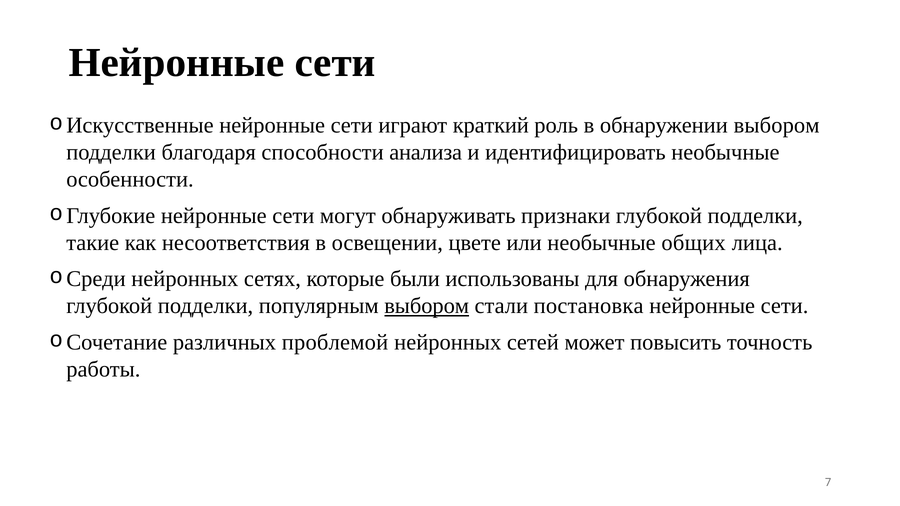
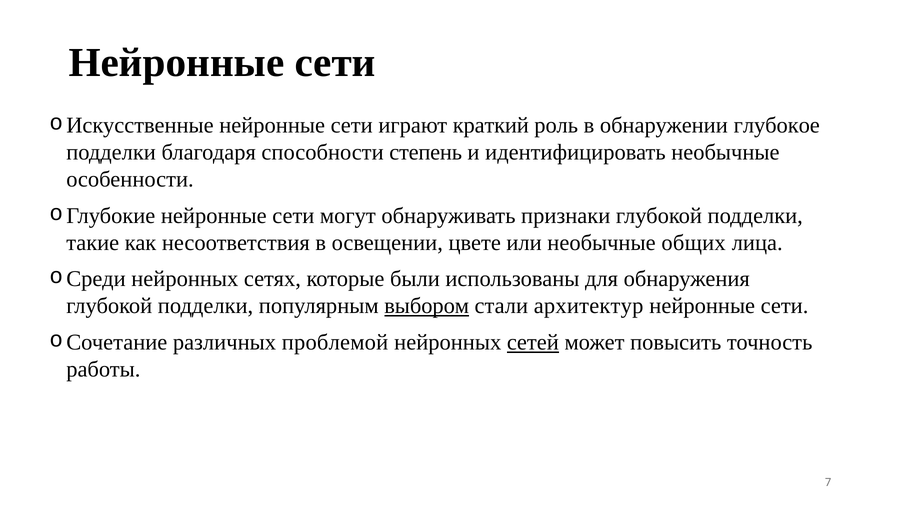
обнаружении выбором: выбором -> глубокое (777, 125)
анализа: анализа -> степень (426, 152)
постановка: постановка -> архитектур (589, 306)
сетей underline: none -> present (533, 343)
